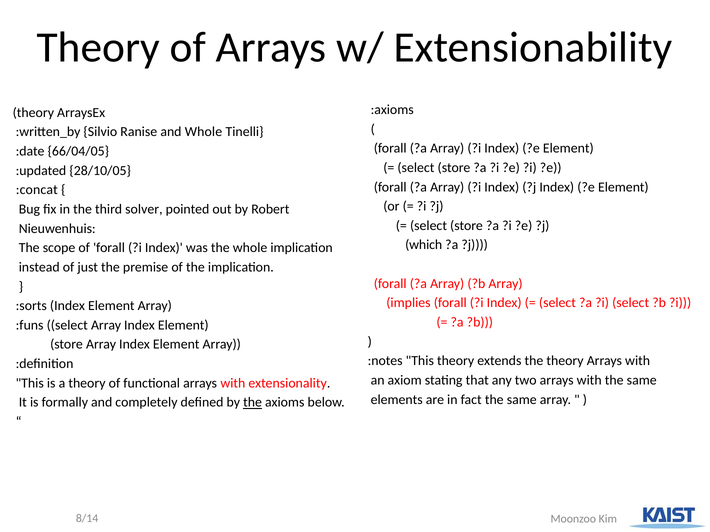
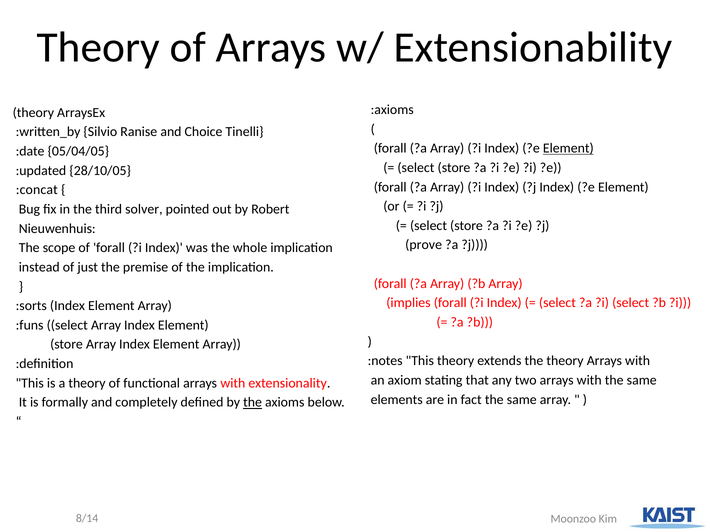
and Whole: Whole -> Choice (204, 132)
Element underline: none -> present (568, 148)
66/04/05: 66/04/05 -> 05/04/05 (78, 151)
which: which -> prove (424, 245)
